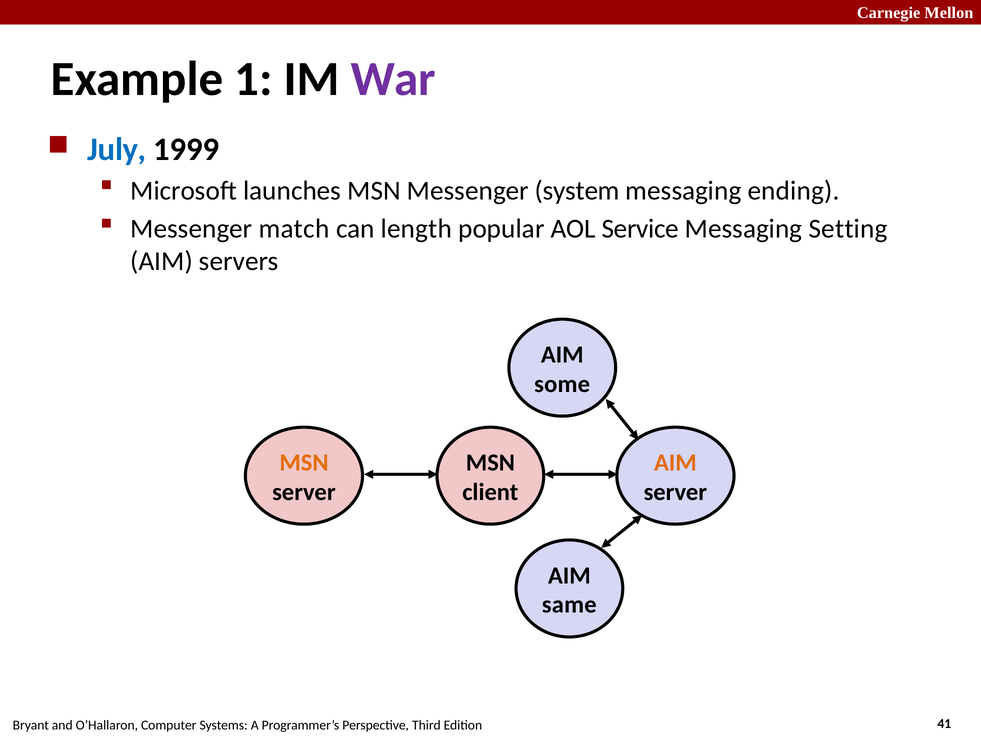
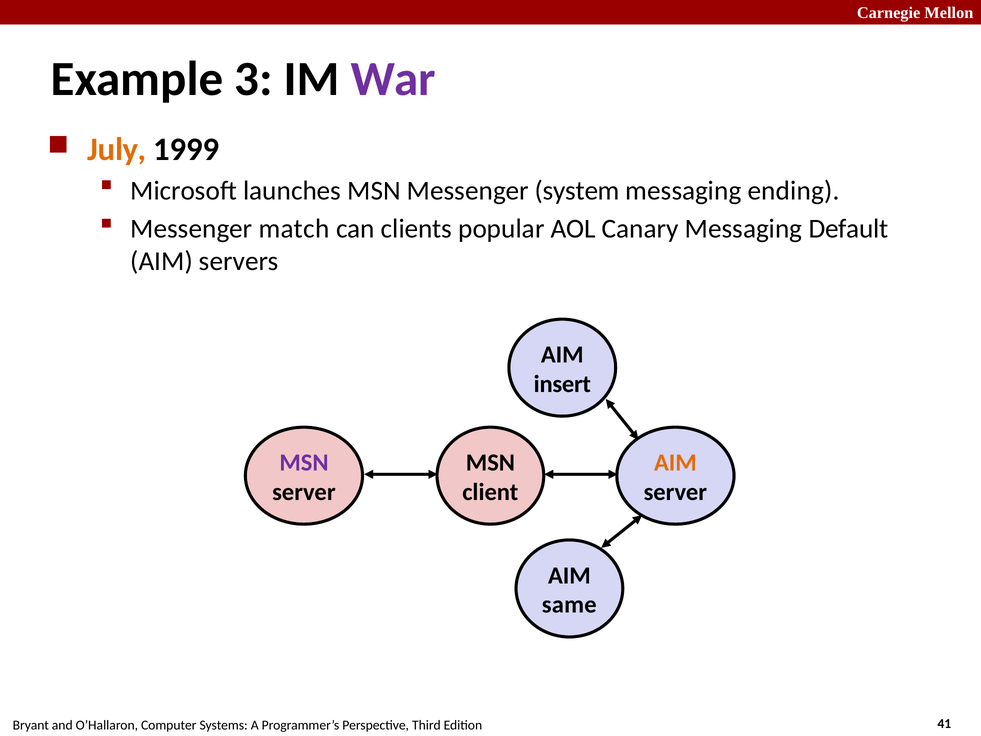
1: 1 -> 3 (254, 79)
July colour: blue -> orange (117, 149)
length: length -> clients (417, 229)
Service: Service -> Canary (640, 229)
Setting: Setting -> Default (848, 229)
some: some -> insert (562, 384)
MSN colour: orange -> purple (304, 462)
